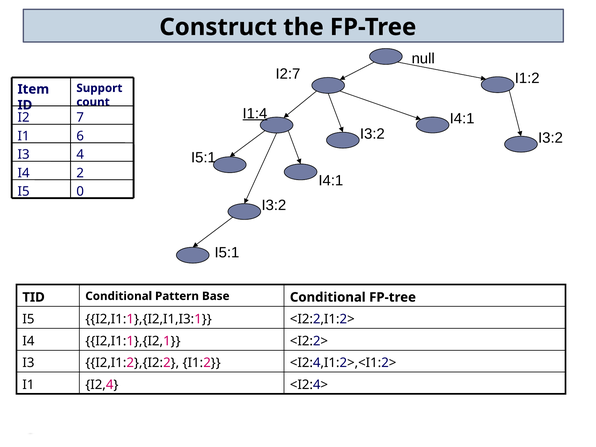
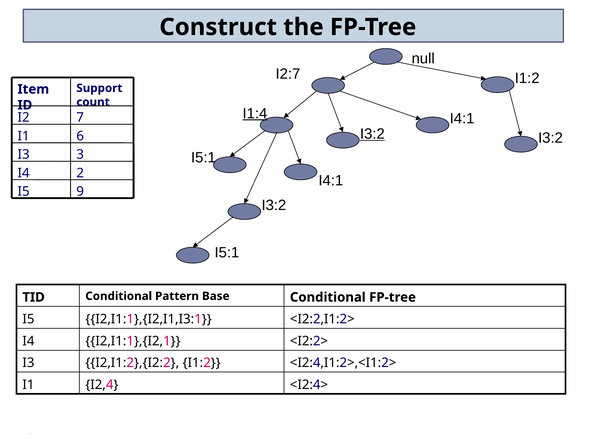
I3:2 underline: none -> present (372, 134)
4: 4 -> 3 (80, 155)
0: 0 -> 9 (80, 191)
